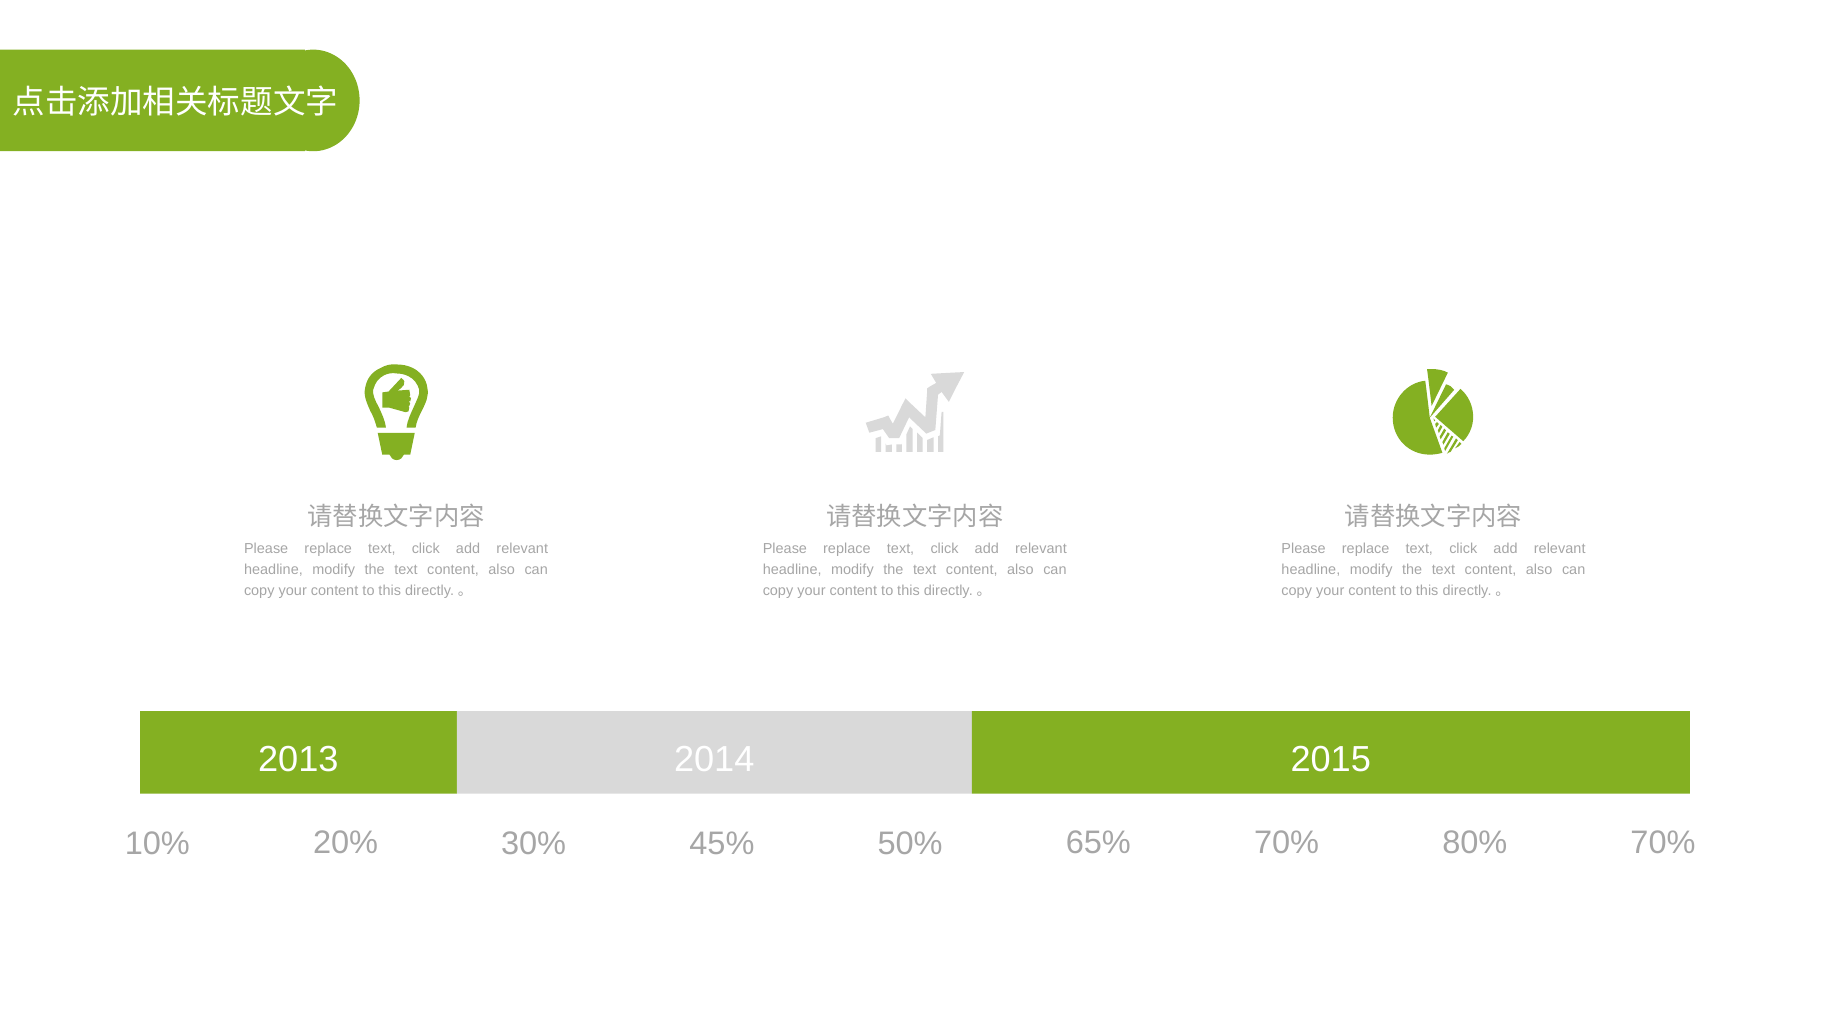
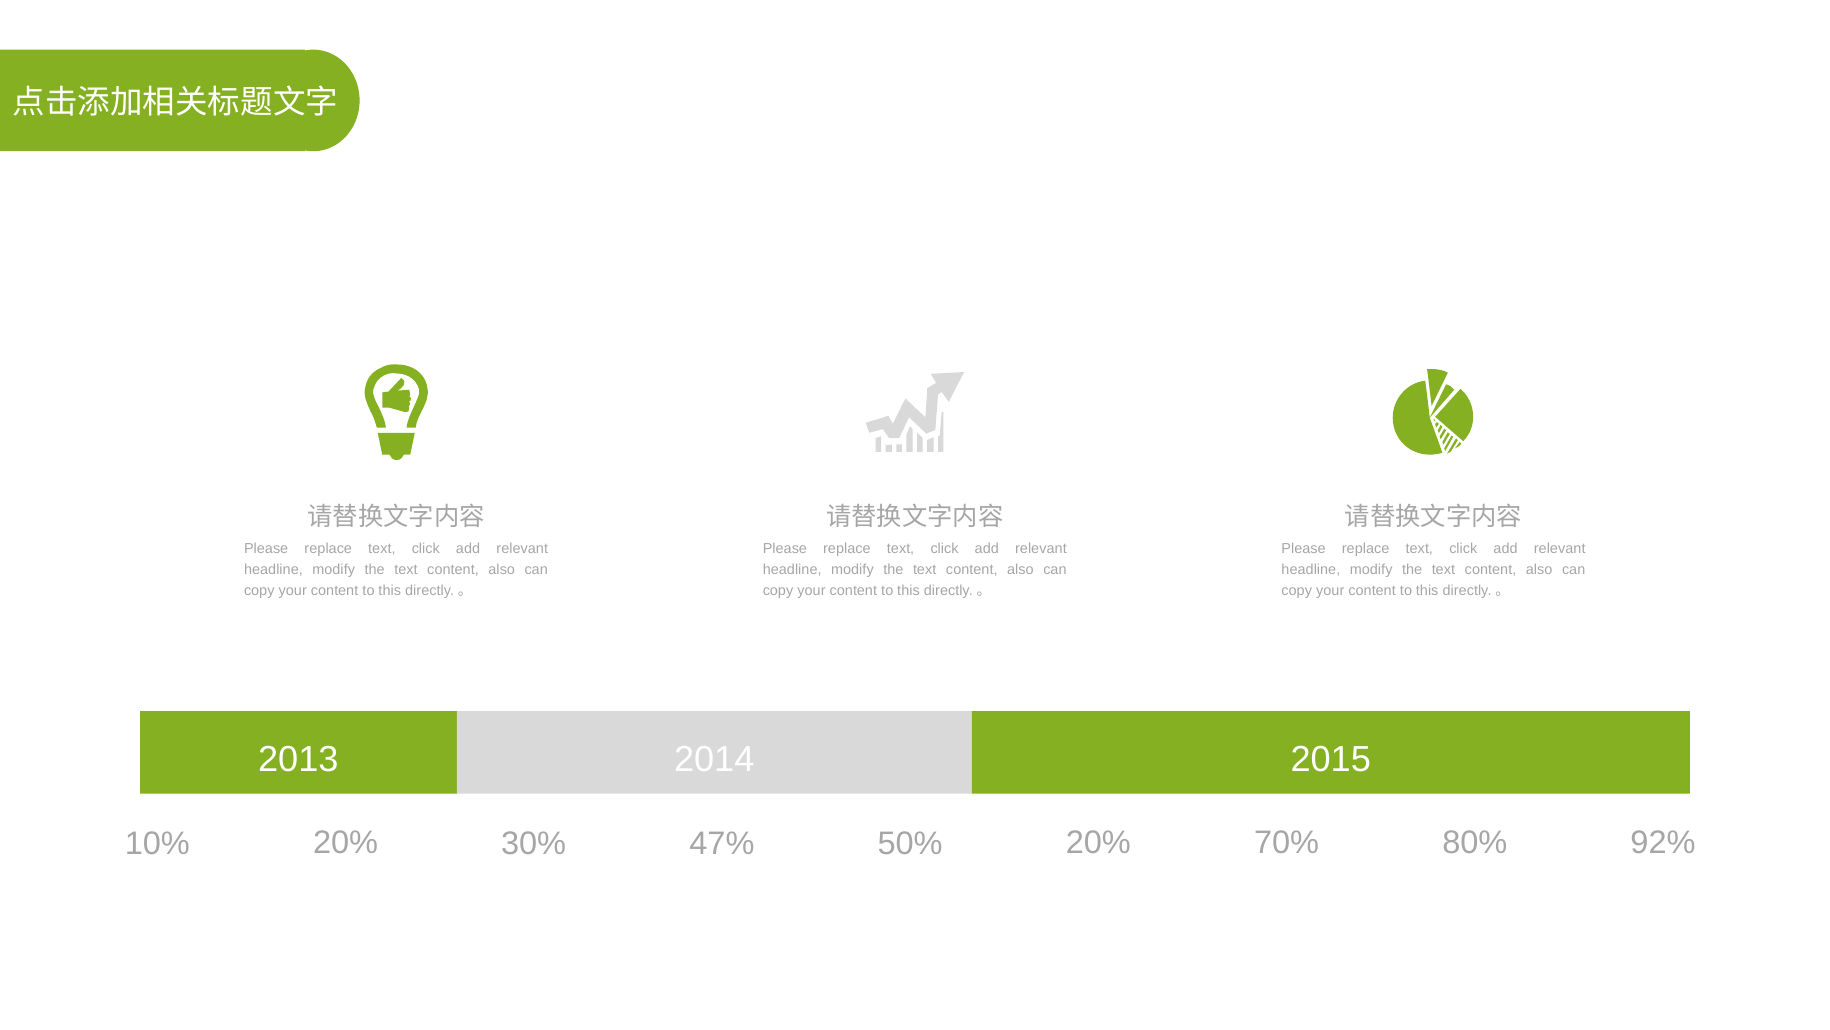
45%: 45% -> 47% (722, 843)
50% 65%: 65% -> 20% (1098, 843)
80% 70%: 70% -> 92% (1663, 843)
